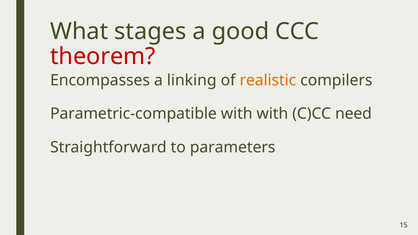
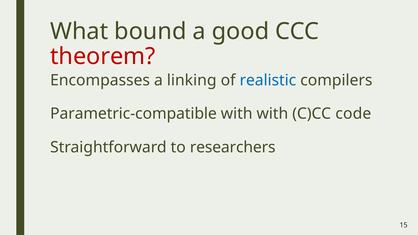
stages: stages -> bound (150, 31)
realistic colour: orange -> blue (268, 80)
need: need -> code (353, 114)
parameters: parameters -> researchers (233, 147)
